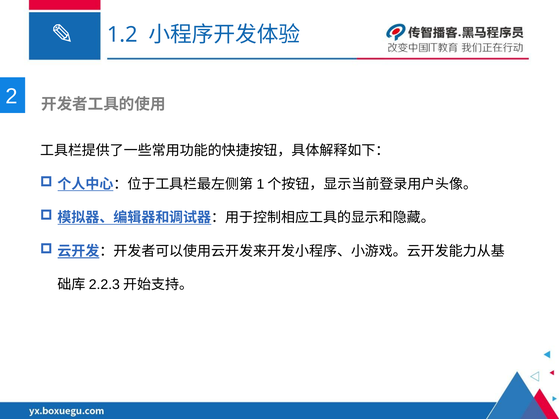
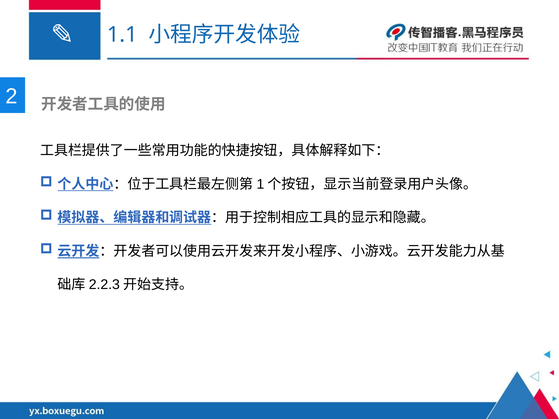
1.2: 1.2 -> 1.1 (122, 35)
